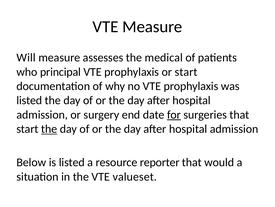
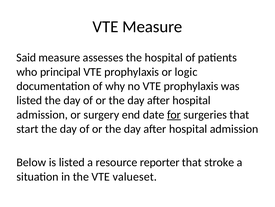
Will: Will -> Said (26, 57)
the medical: medical -> hospital (164, 57)
or start: start -> logic (186, 72)
the underline: present -> none (49, 129)
would: would -> stroke (219, 162)
